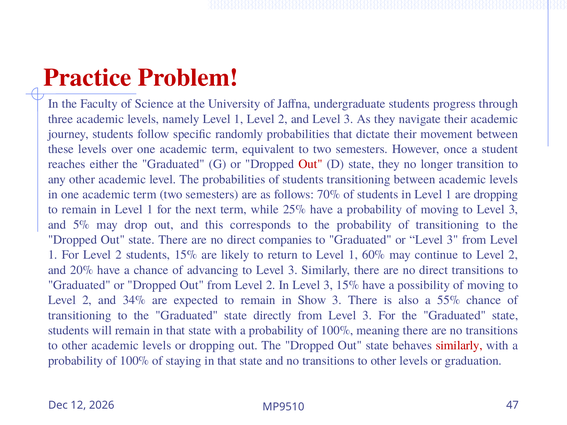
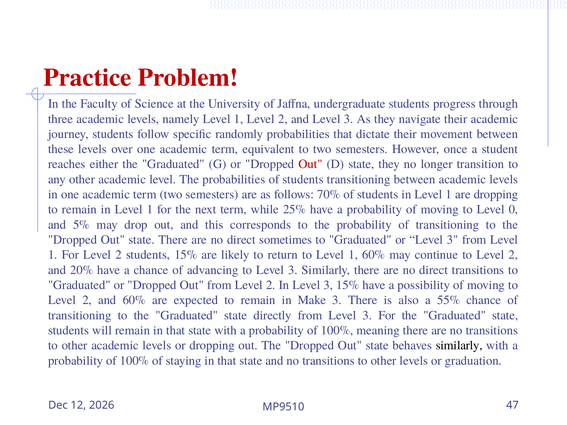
moving to Level 3: 3 -> 0 (513, 210)
companies: companies -> sometimes (286, 240)
and 34%: 34% -> 60% (134, 300)
Show: Show -> Make (312, 300)
similarly colour: red -> black (459, 346)
